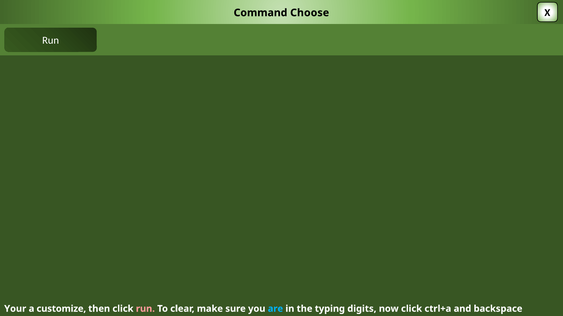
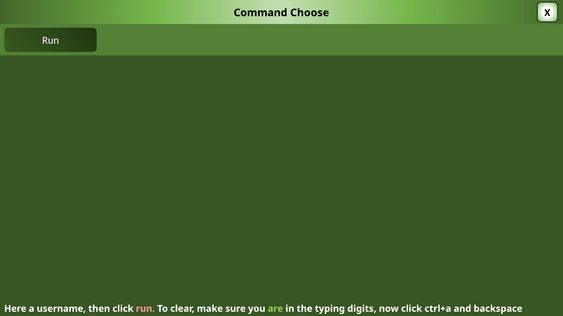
Your: Your -> Here (15, 309)
customize: customize -> username (61, 309)
are colour: light blue -> light green (275, 309)
